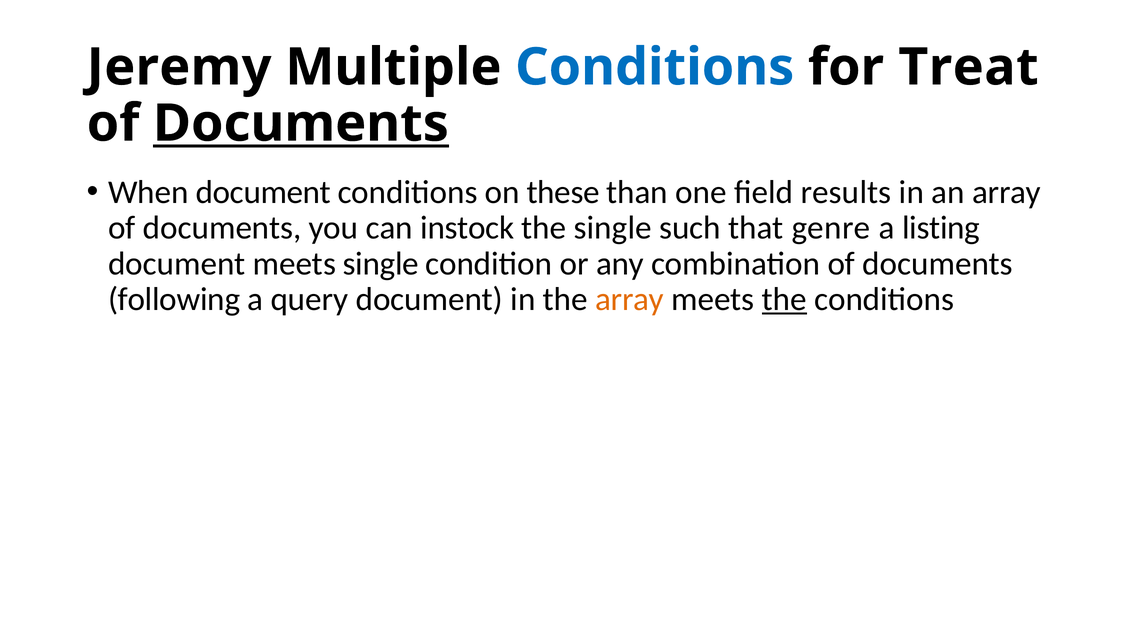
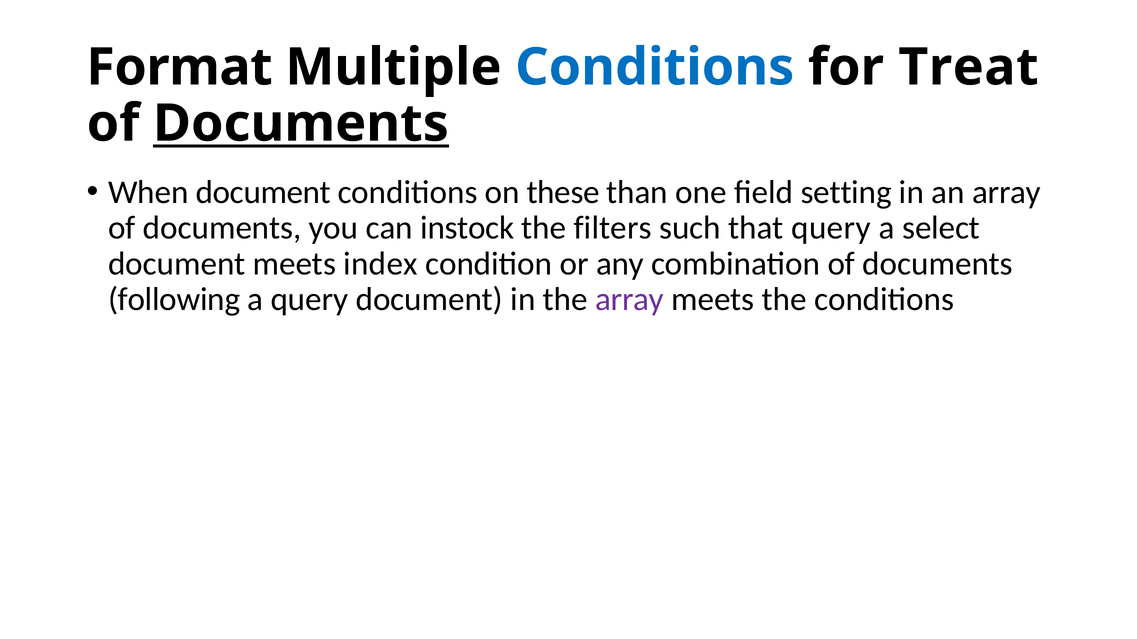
Jeremy: Jeremy -> Format (179, 67)
results: results -> setting (846, 192)
the single: single -> filters (613, 228)
that genre: genre -> query (831, 228)
listing: listing -> select (941, 228)
meets single: single -> index (381, 264)
array colour: orange -> purple (630, 300)
the underline: present -> none (784, 300)
